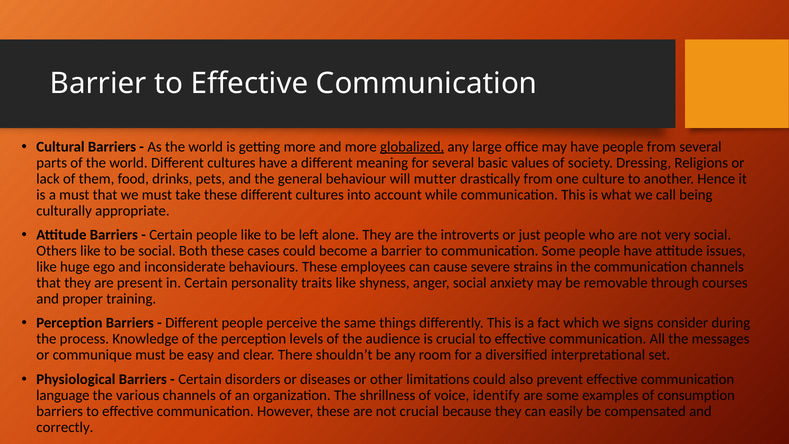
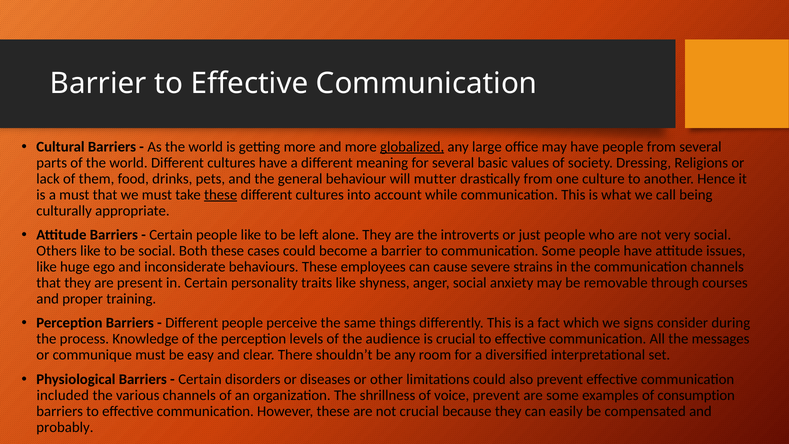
these underline: none -> present (221, 195)
language: language -> included (63, 395)
voice identify: identify -> prevent (496, 395)
correctly: correctly -> probably (65, 427)
